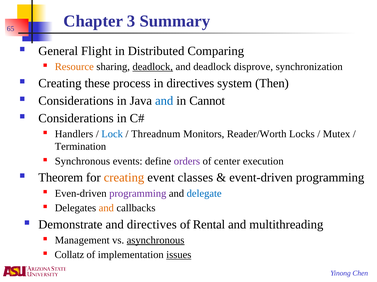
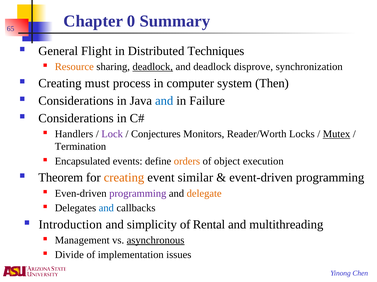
3: 3 -> 0 (131, 21)
Comparing: Comparing -> Techniques (216, 51)
these: these -> must (97, 83)
in directives: directives -> computer (190, 83)
Cannot: Cannot -> Failure (207, 101)
Lock colour: blue -> purple (112, 134)
Threadnum: Threadnum -> Conjectures (156, 134)
Mutex underline: none -> present (337, 134)
Synchronous: Synchronous -> Encapsulated (82, 162)
orders colour: purple -> orange (187, 162)
center: center -> object (227, 162)
classes: classes -> similar (195, 178)
delegate colour: blue -> orange (204, 194)
and colour: orange -> blue (106, 209)
Demonstrate: Demonstrate -> Introduction (70, 225)
and directives: directives -> simplicity (152, 225)
Collatz: Collatz -> Divide (69, 255)
issues underline: present -> none (179, 255)
